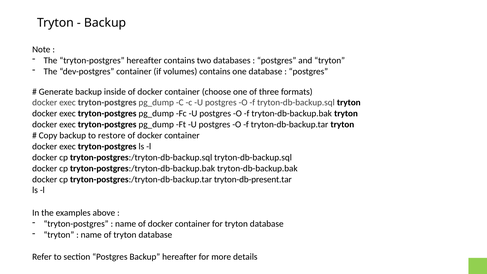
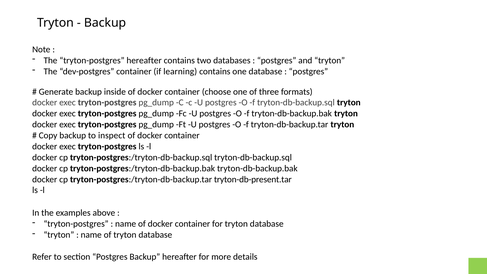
volumes: volumes -> learning (180, 71)
restore: restore -> inspect (112, 135)
